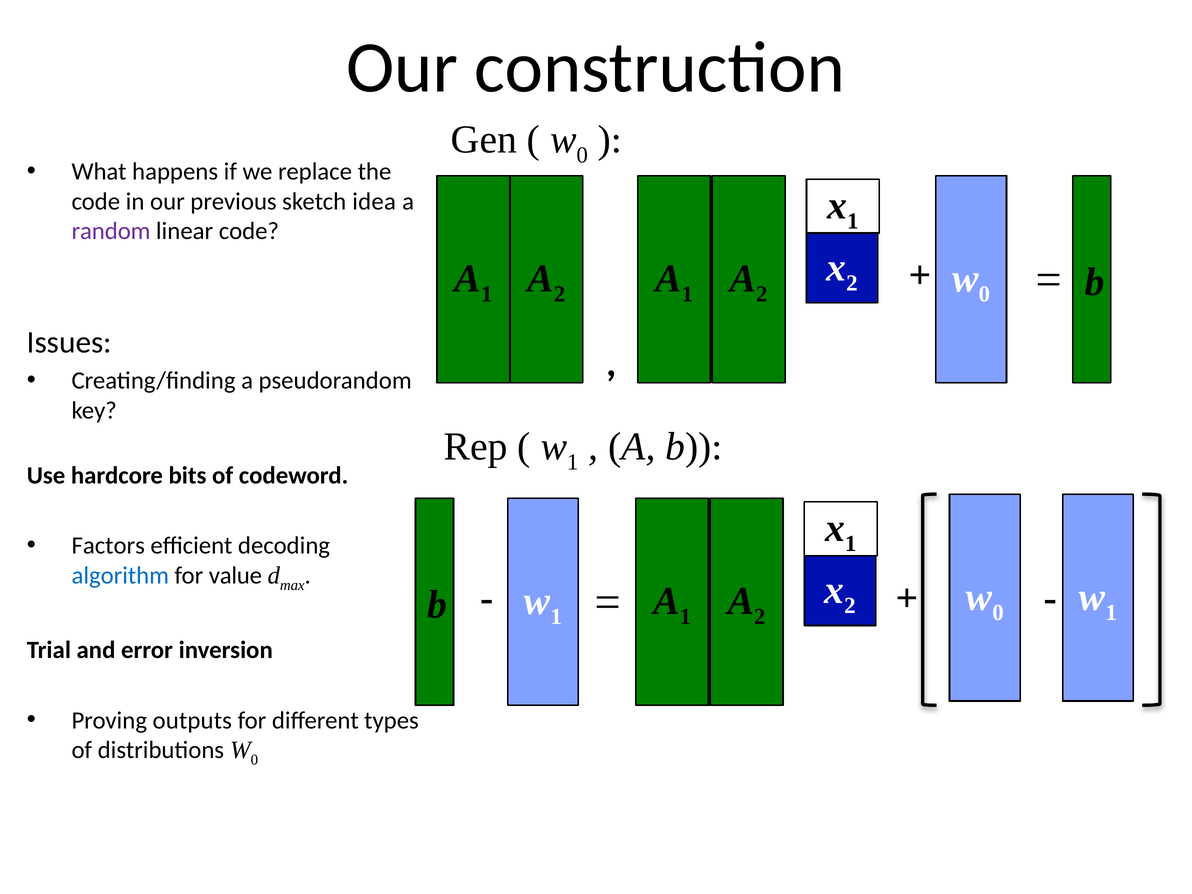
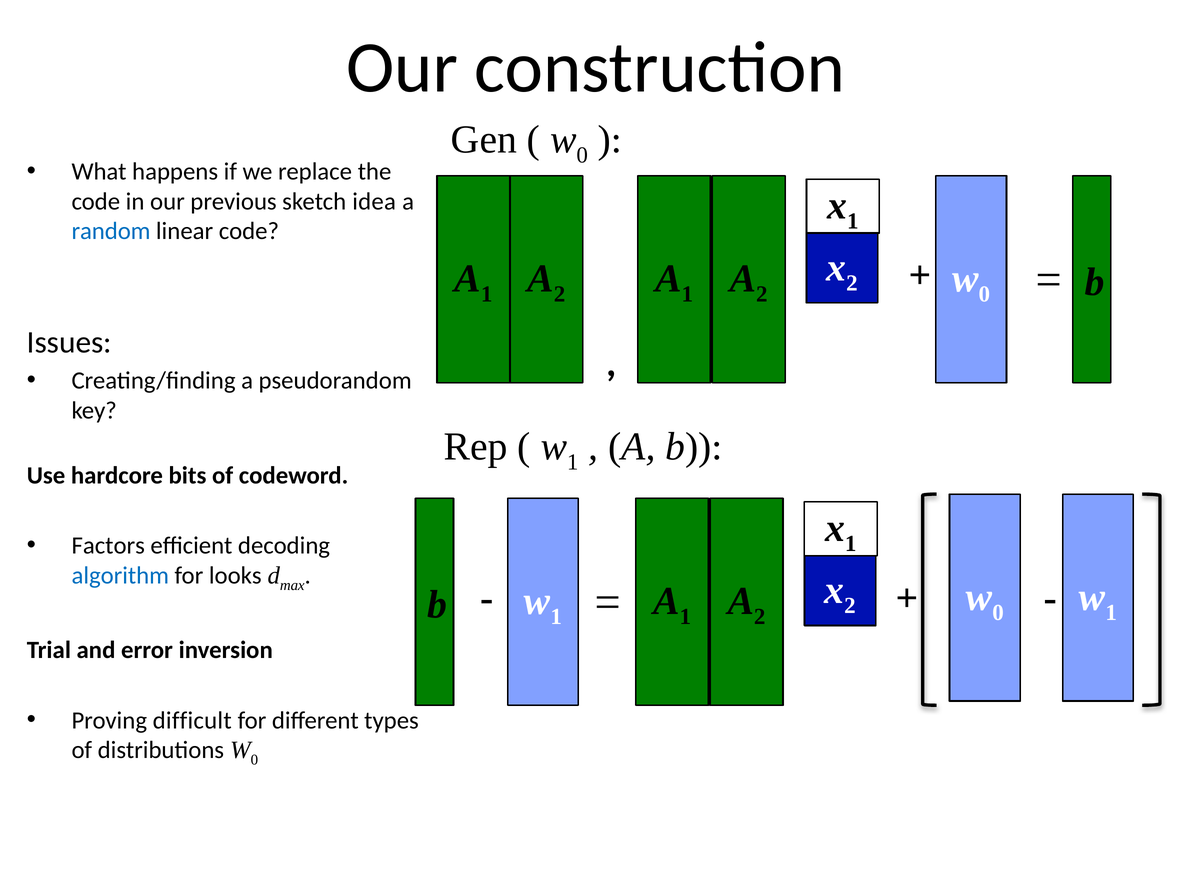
random colour: purple -> blue (111, 231)
value: value -> looks (235, 576)
outputs: outputs -> difficult (192, 720)
